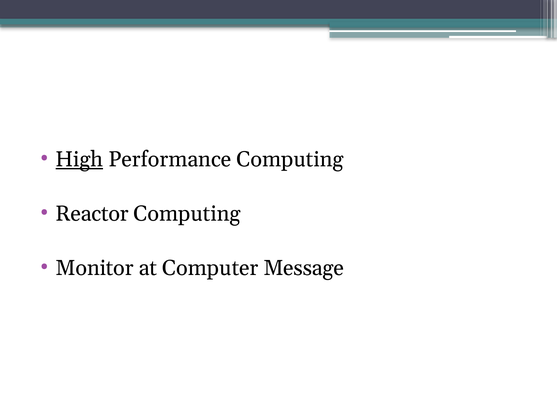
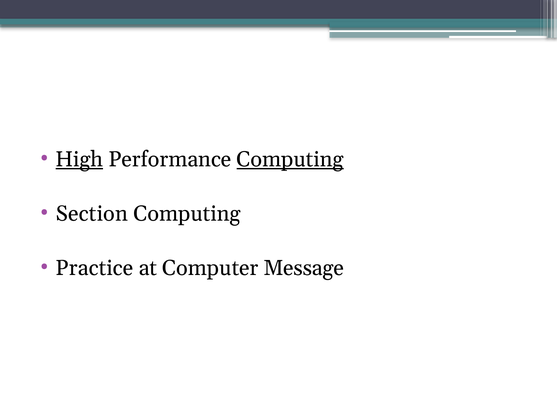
Computing underline: none -> present (290, 159)
Reactor: Reactor -> Section (92, 214)
Monitor: Monitor -> Practice (95, 268)
